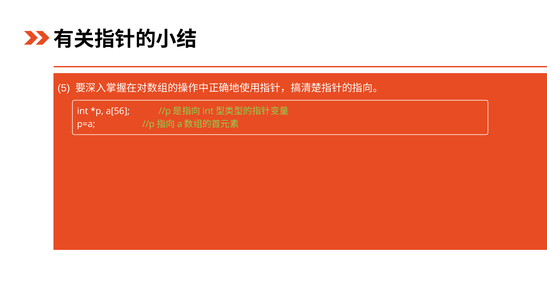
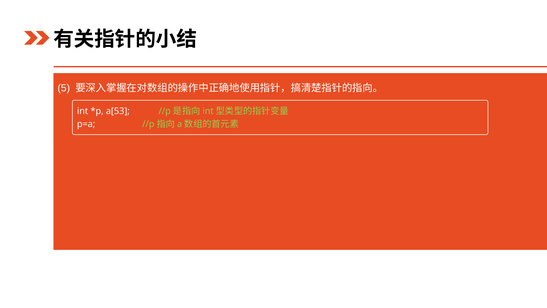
a[56: a[56 -> a[53 (118, 111)
